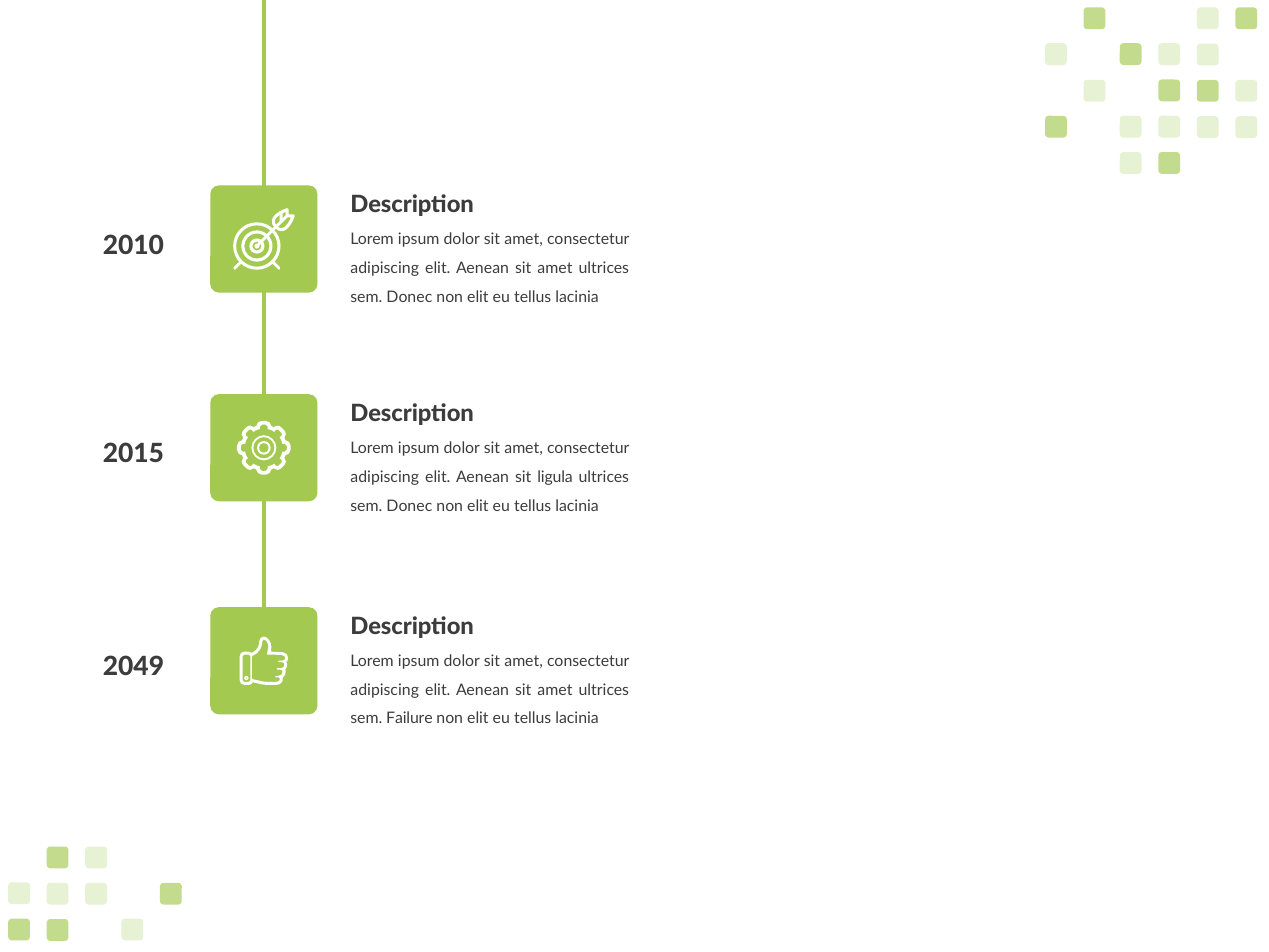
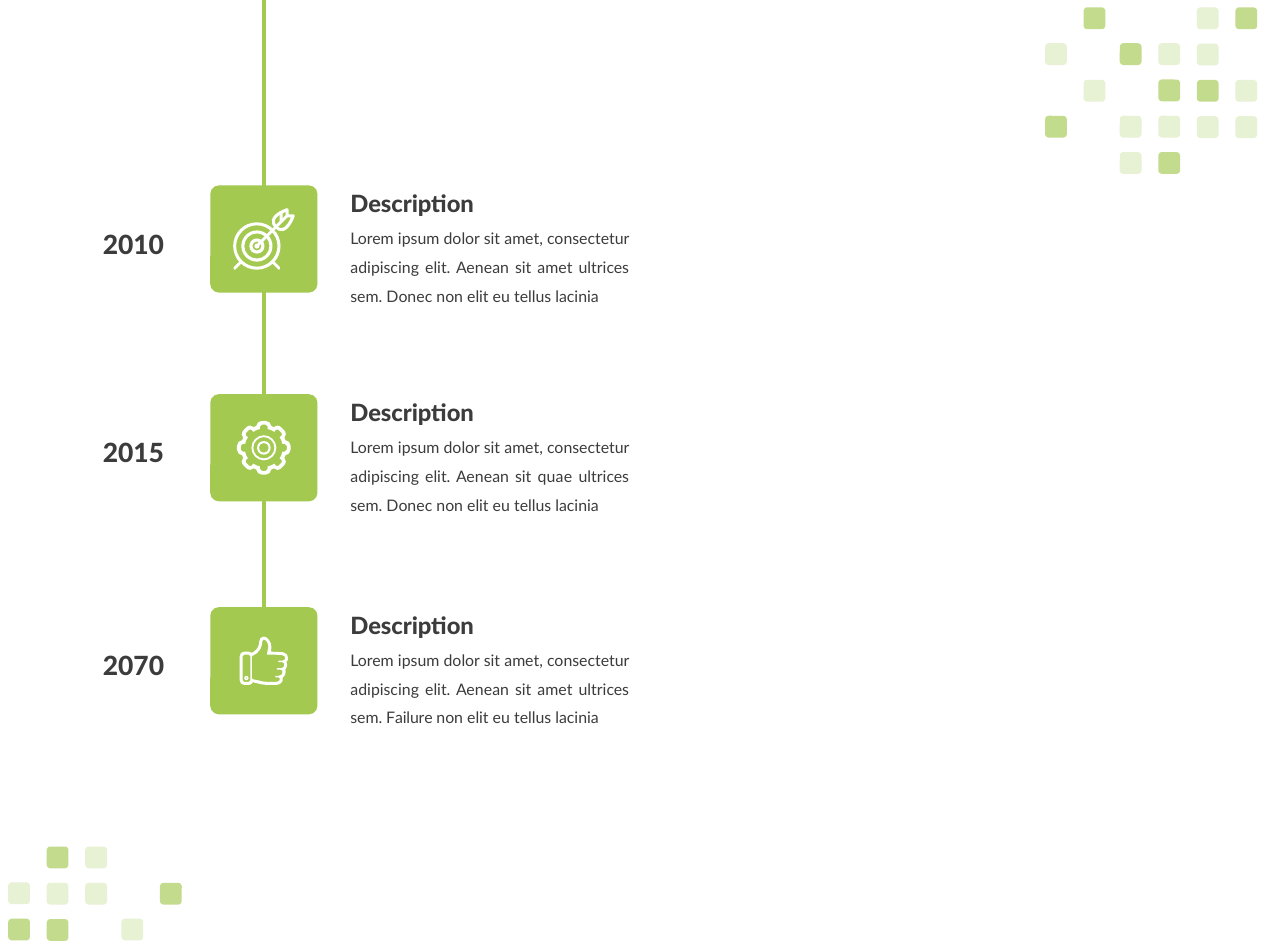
ligula: ligula -> quae (555, 477)
2049: 2049 -> 2070 (133, 667)
